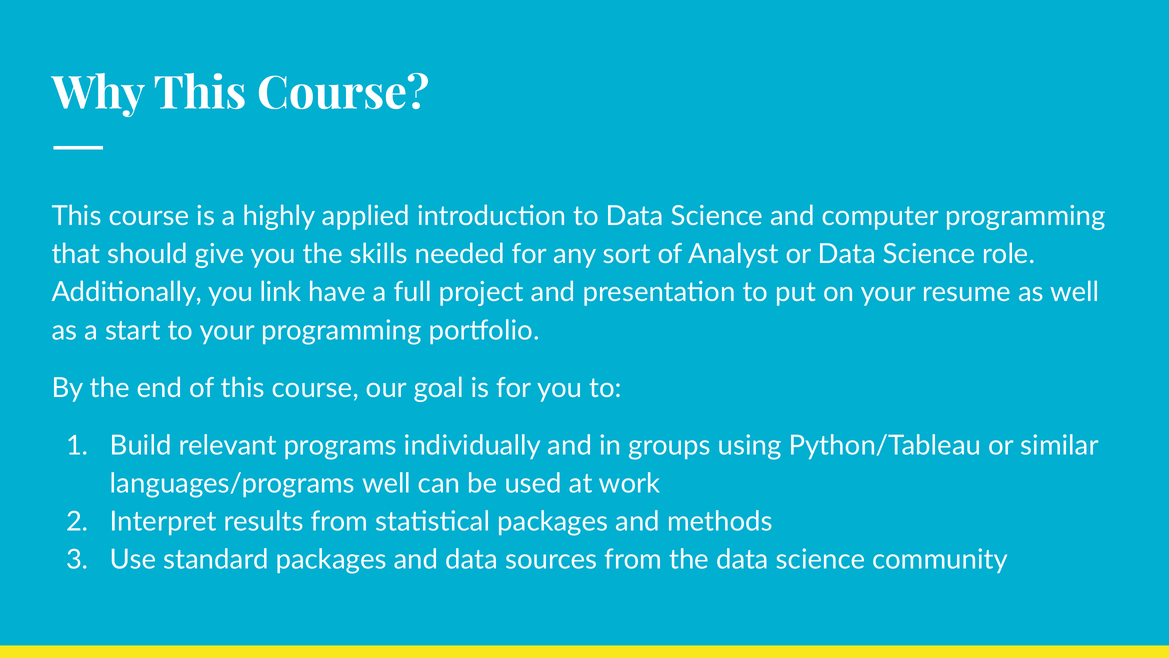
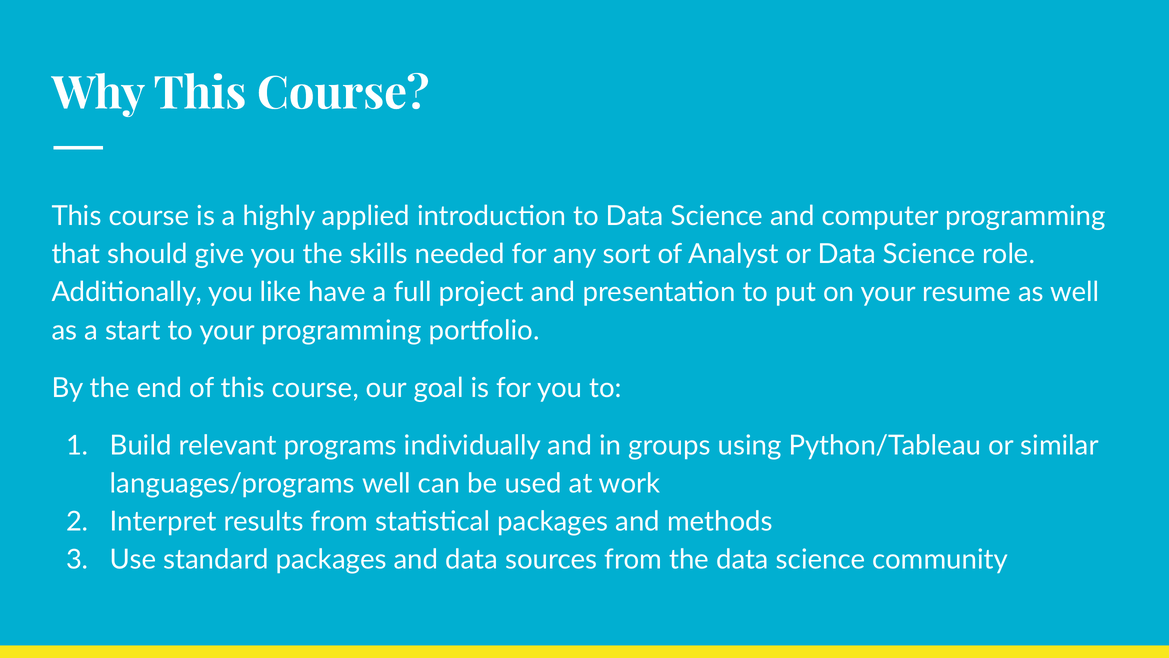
link: link -> like (280, 292)
